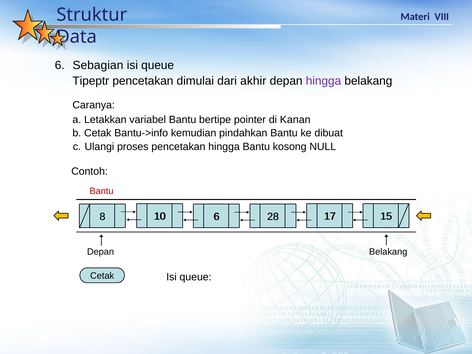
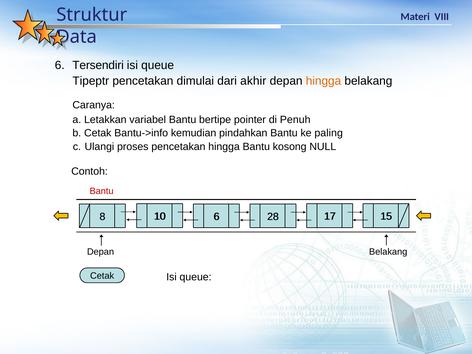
Sebagian: Sebagian -> Tersendiri (98, 65)
hingga colour: purple -> orange (323, 81)
Kanan: Kanan -> Penuh (295, 120)
dibuat: dibuat -> paling (329, 133)
